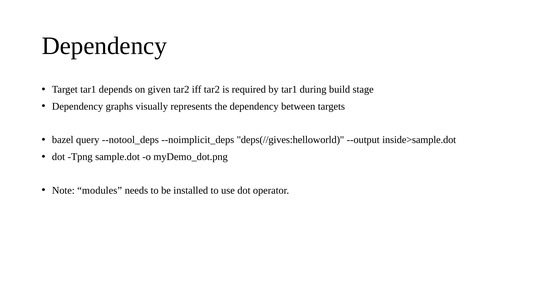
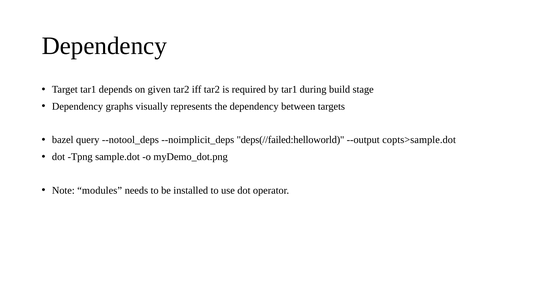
deps(//gives:helloworld: deps(//gives:helloworld -> deps(//failed:helloworld (290, 140)
inside>sample.dot: inside>sample.dot -> copts>sample.dot (419, 140)
